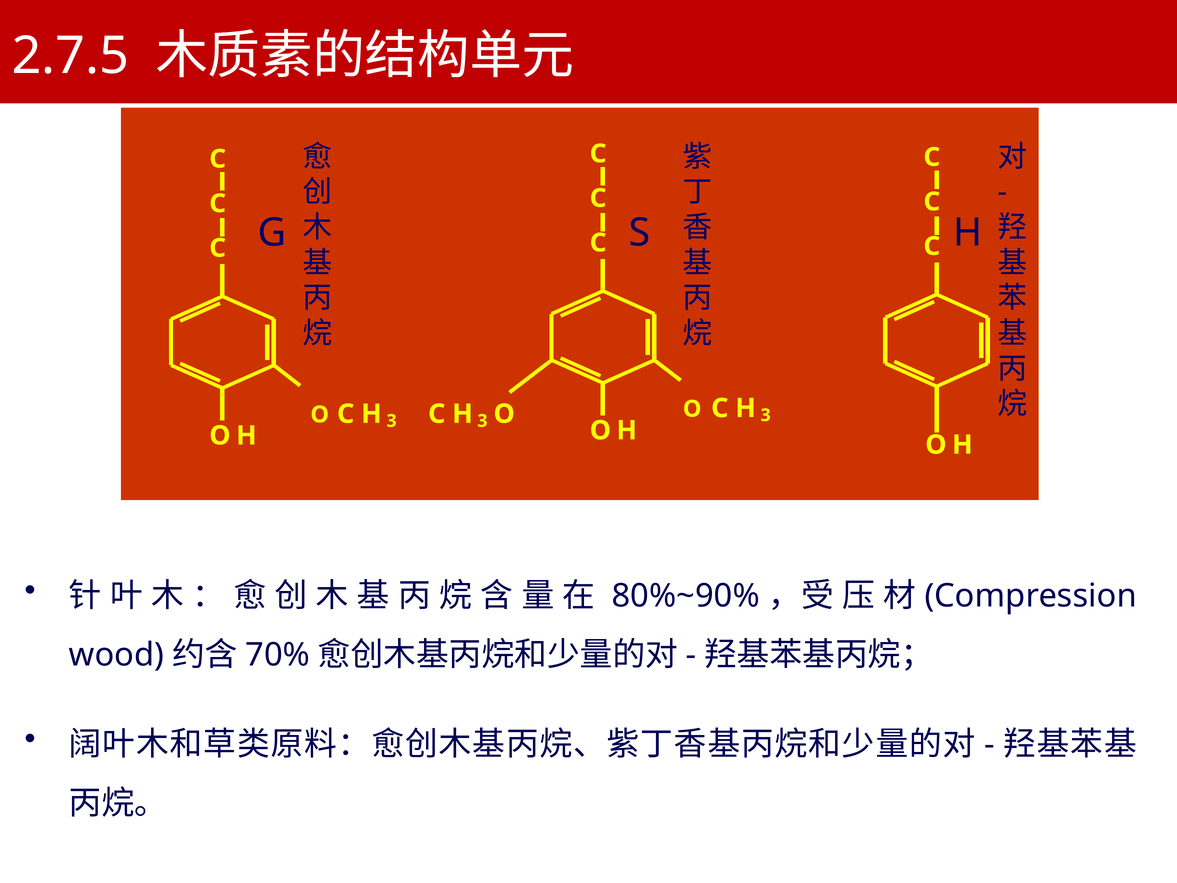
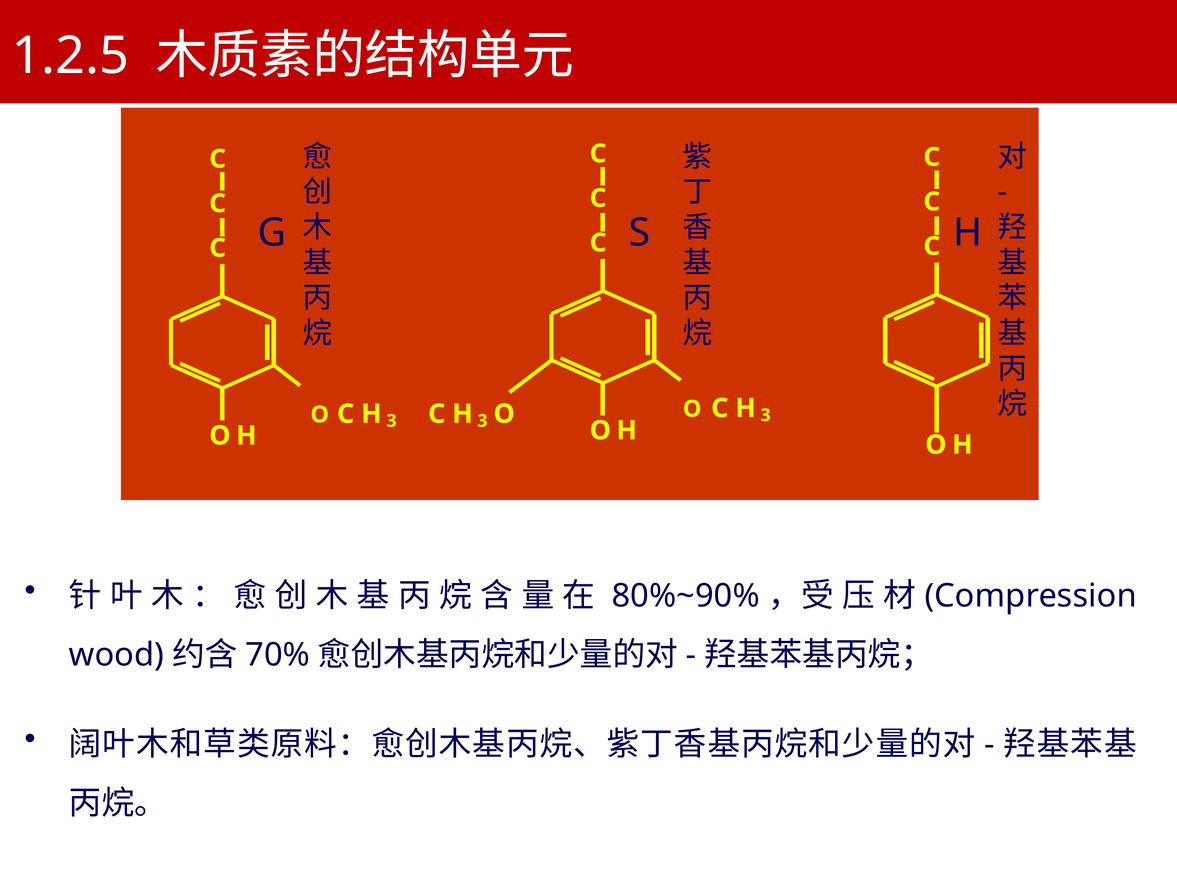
2.7.5: 2.7.5 -> 1.2.5 (70, 56)
